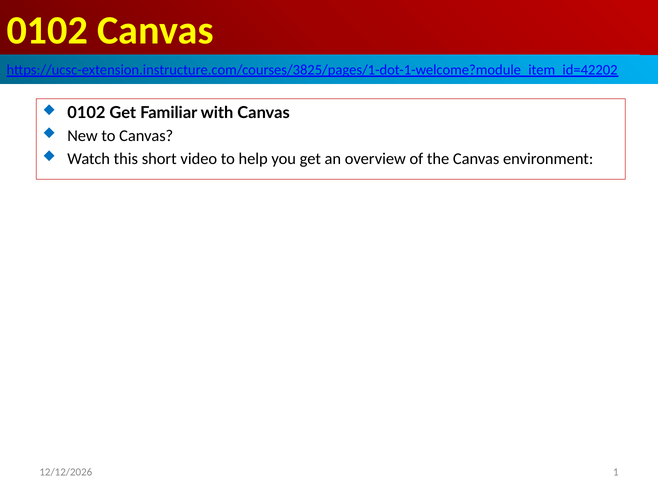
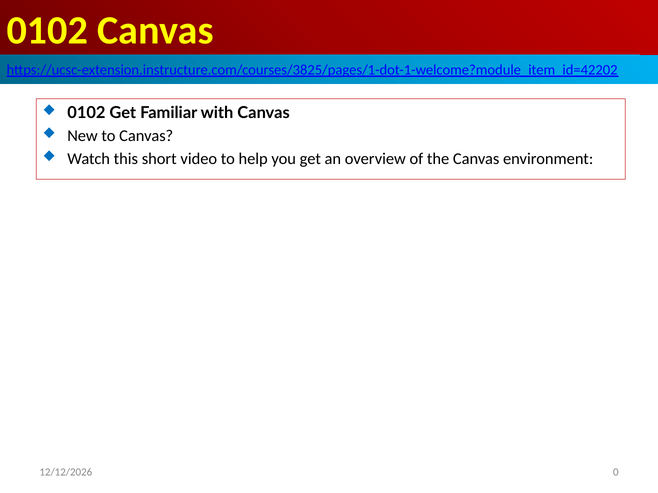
1: 1 -> 0 (616, 473)
